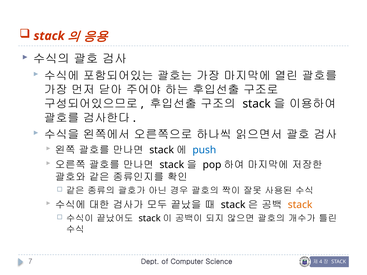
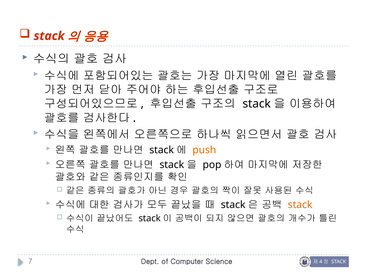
push colour: blue -> orange (204, 150)
